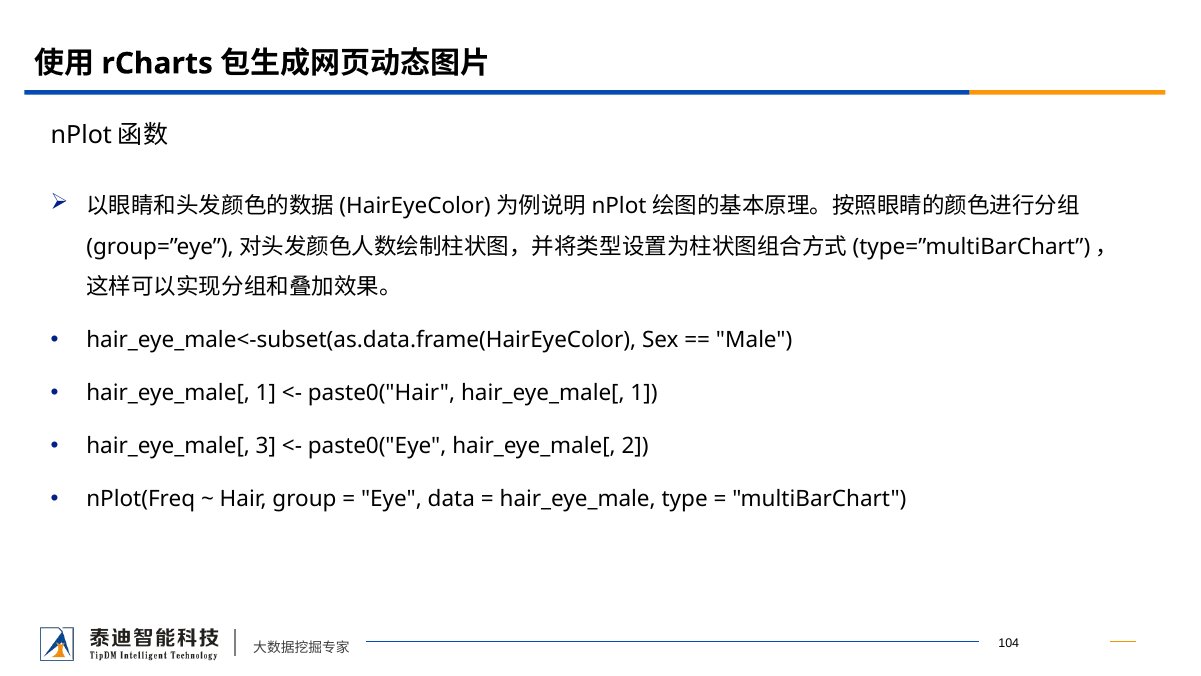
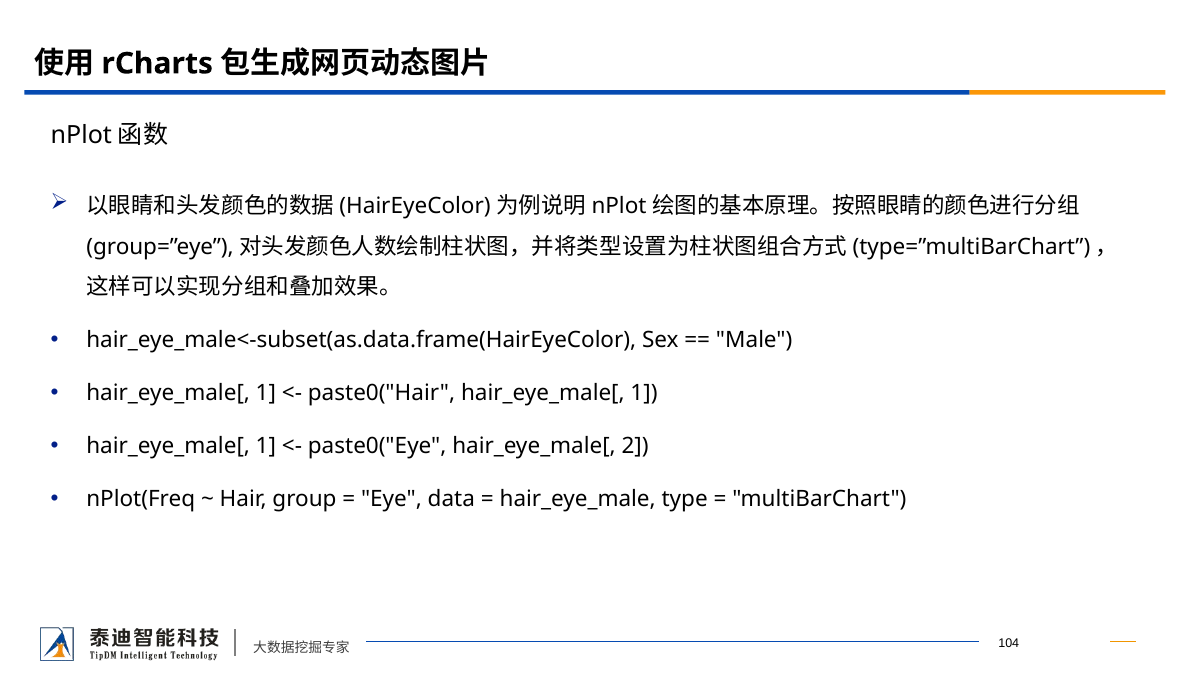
3: 3 -> 1 (266, 446)
